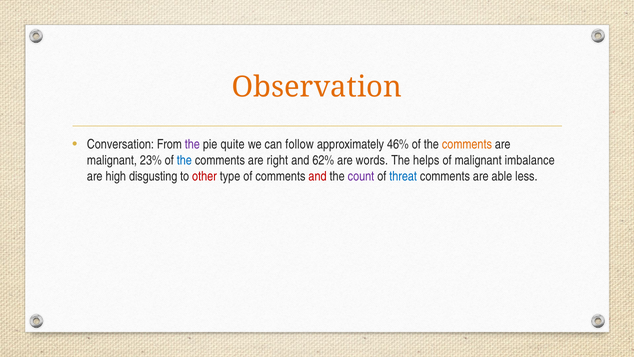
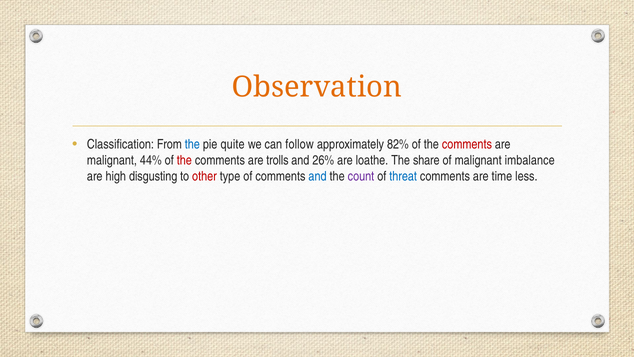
Conversation: Conversation -> Classification (120, 144)
the colour: purple -> blue (192, 144)
46%: 46% -> 82% (398, 144)
comments colour: orange -> red (467, 144)
23%: 23% -> 44% (151, 160)
the colour: blue -> red (184, 160)
right: right -> trolls (277, 160)
62%: 62% -> 26% (323, 160)
words: words -> loathe (372, 160)
helps: helps -> share (426, 160)
and colour: red -> blue (318, 176)
able: able -> time (502, 176)
